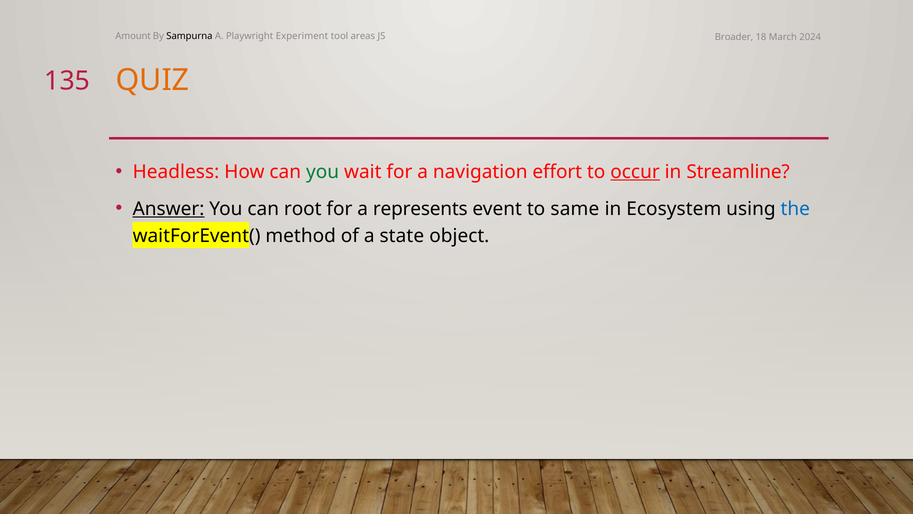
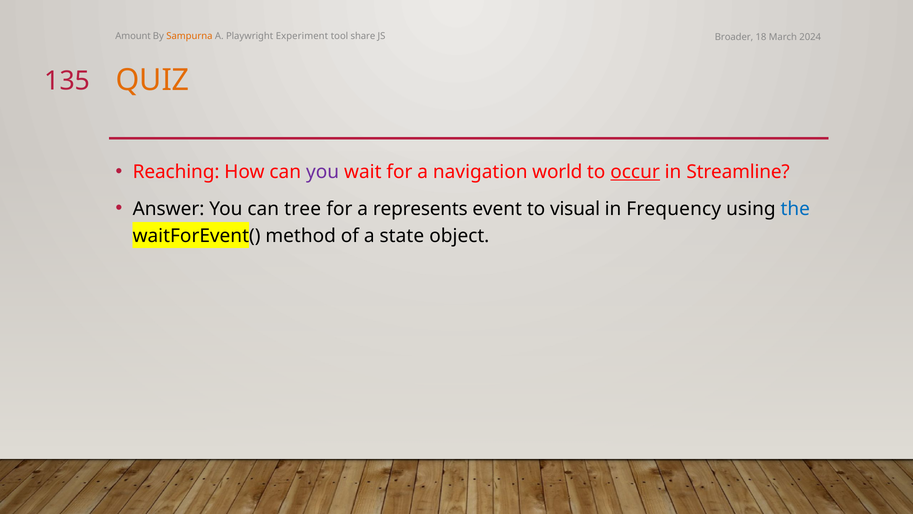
Sampurna colour: black -> orange (189, 36)
areas: areas -> share (363, 36)
Headless: Headless -> Reaching (176, 172)
you colour: green -> purple (323, 172)
effort: effort -> world (557, 172)
Answer underline: present -> none (169, 209)
root: root -> tree (303, 209)
same: same -> visual (575, 209)
Ecosystem: Ecosystem -> Frequency (674, 209)
